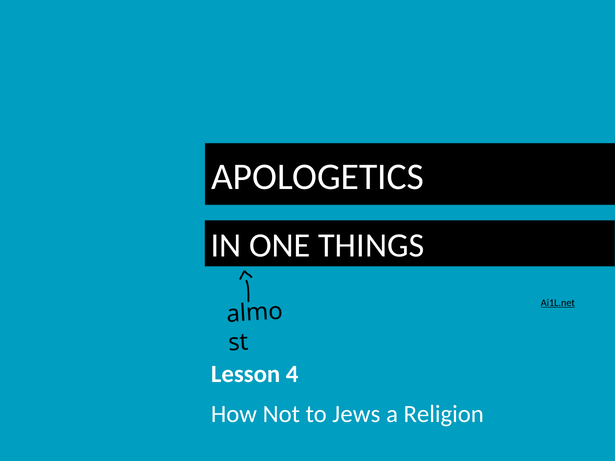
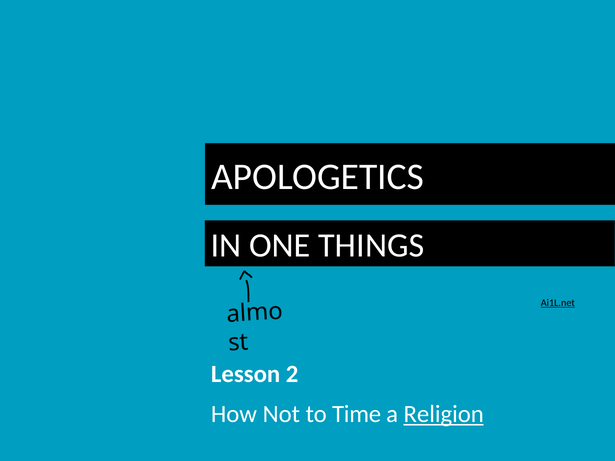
4: 4 -> 2 (292, 374)
Jews: Jews -> Time (357, 414)
Religion underline: none -> present (444, 414)
